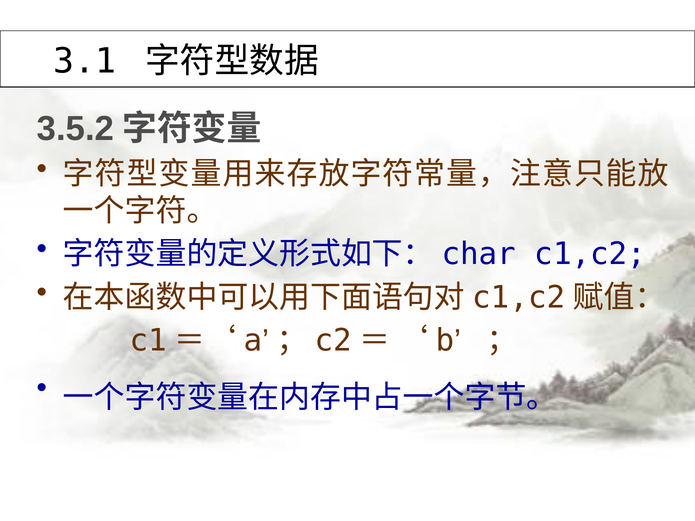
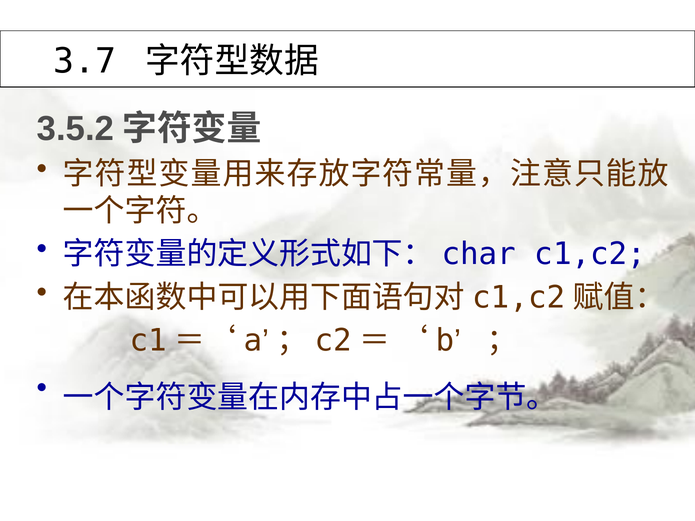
3.1: 3.1 -> 3.7 (85, 61)
